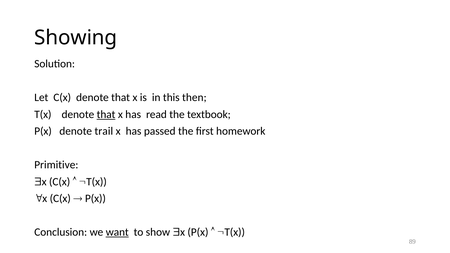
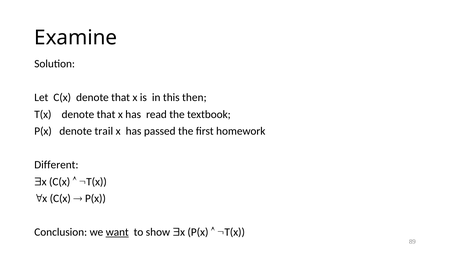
Showing: Showing -> Examine (76, 38)
that underline: present -> none (106, 114)
Primitive: Primitive -> Different (56, 165)
